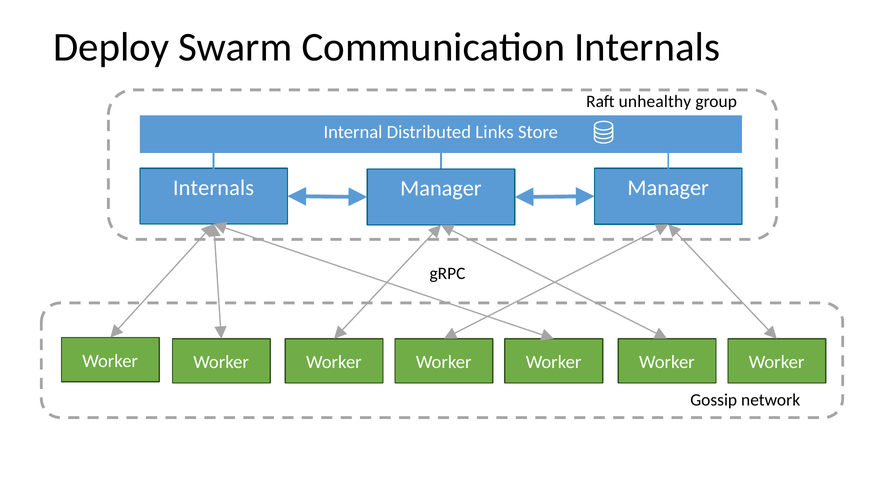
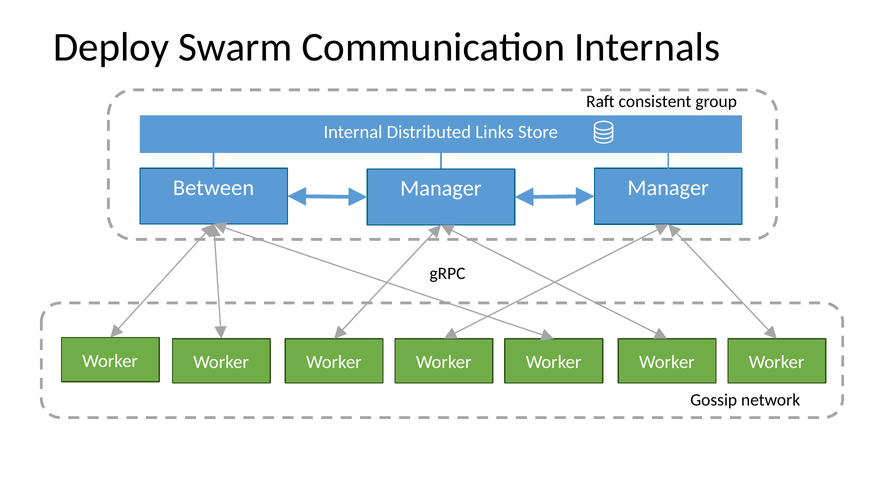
unhealthy: unhealthy -> consistent (655, 102)
Internals: Internals -> Between (214, 188)
